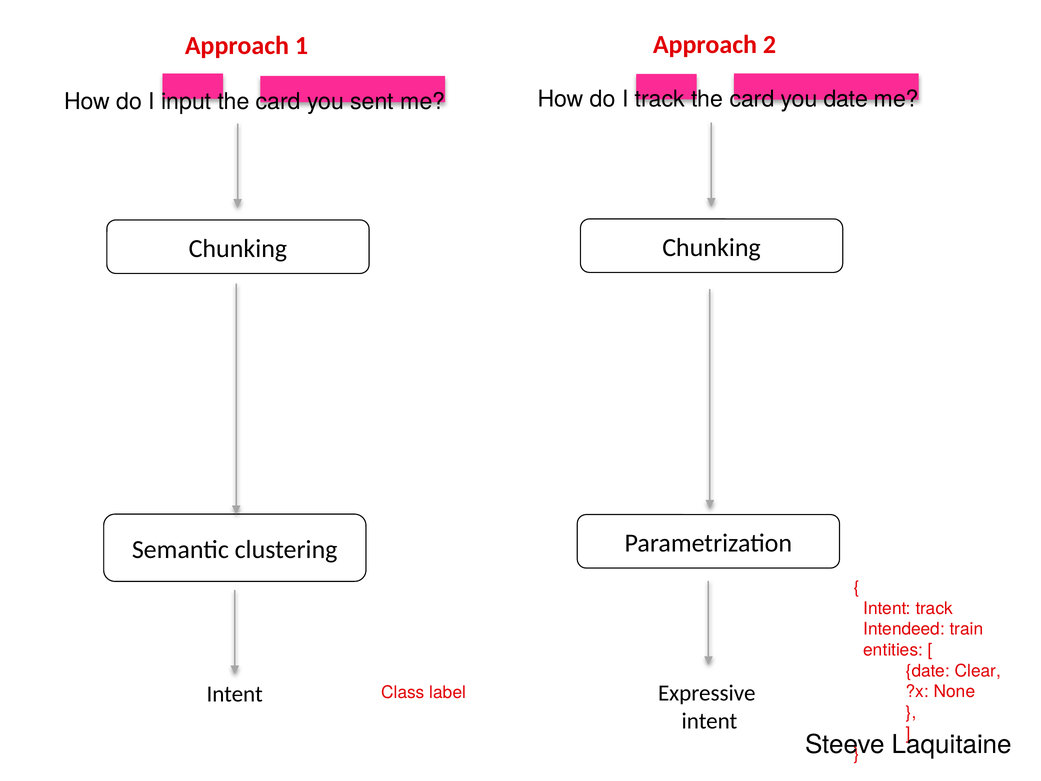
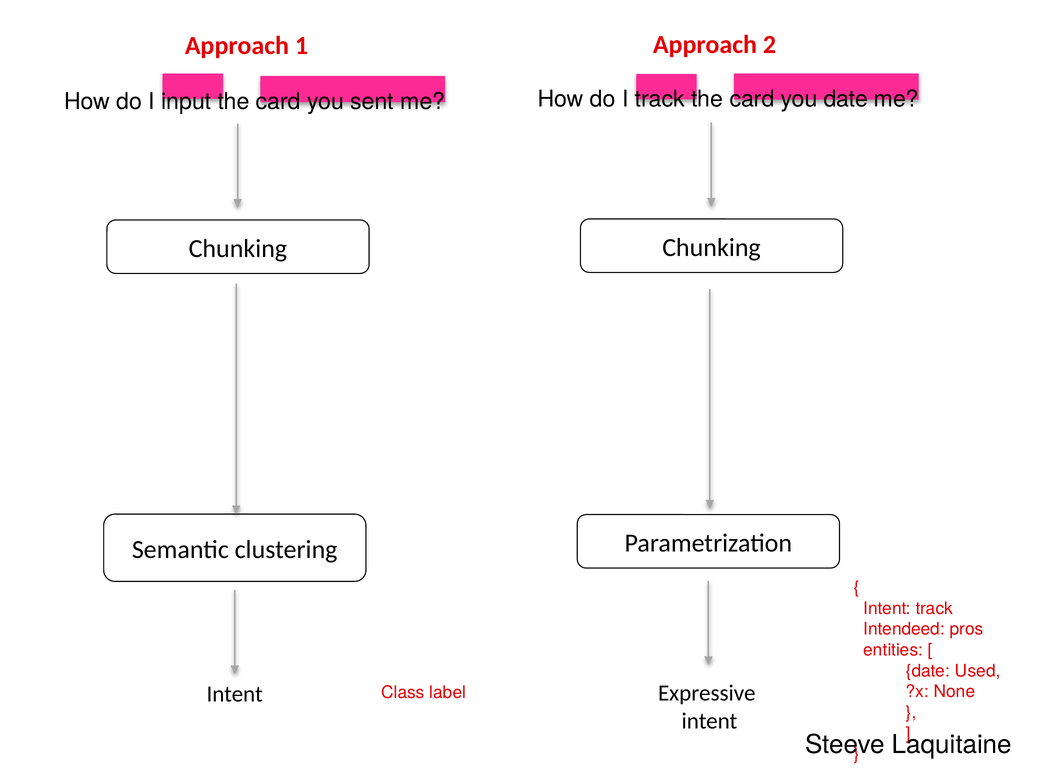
train: train -> pros (967, 629)
Clear: Clear -> Used (978, 671)
